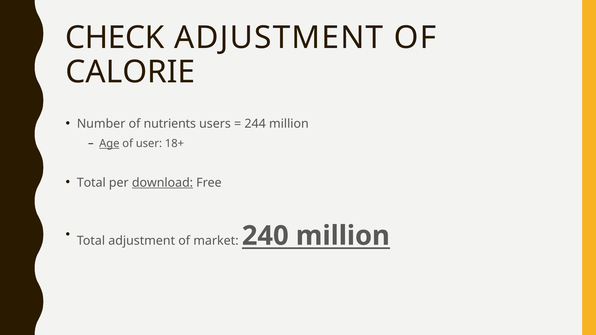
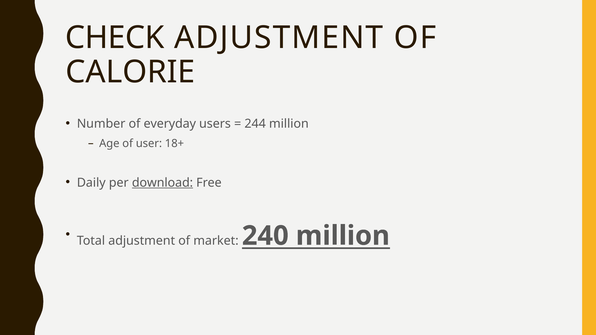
nutrients: nutrients -> everyday (170, 124)
Age underline: present -> none (109, 144)
Total: Total -> Daily (91, 183)
